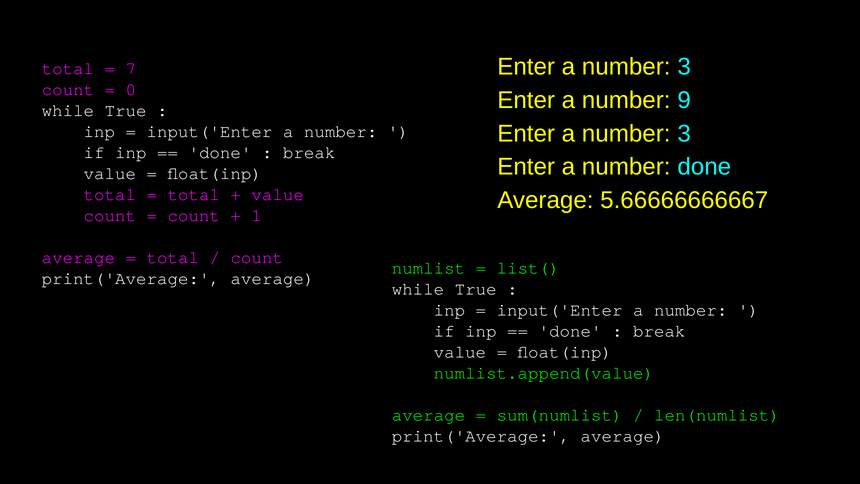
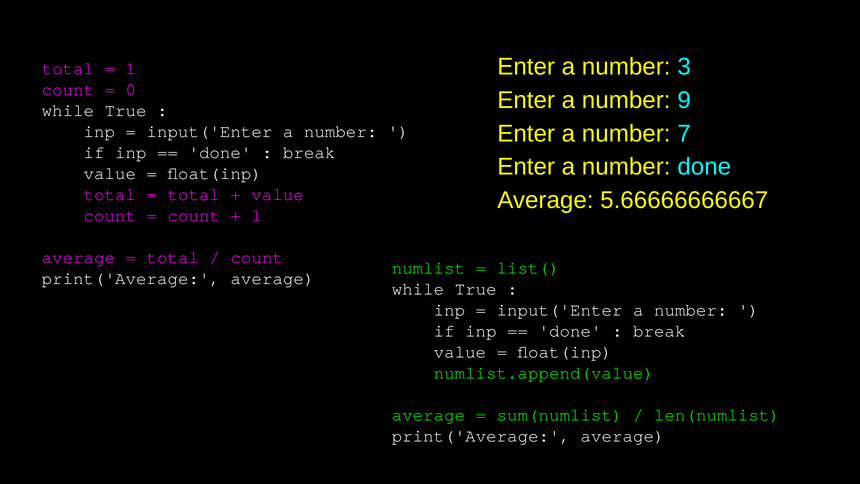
7: 7 -> 1 (131, 69)
3: 3 -> 7 (684, 134)
